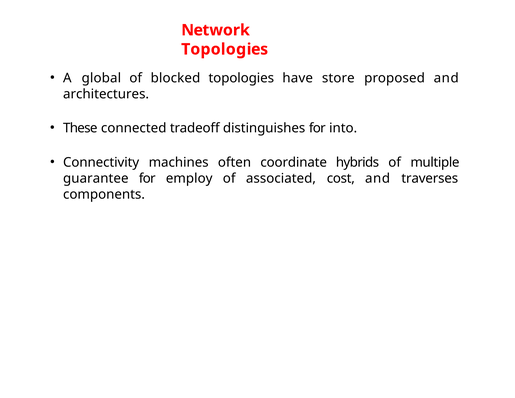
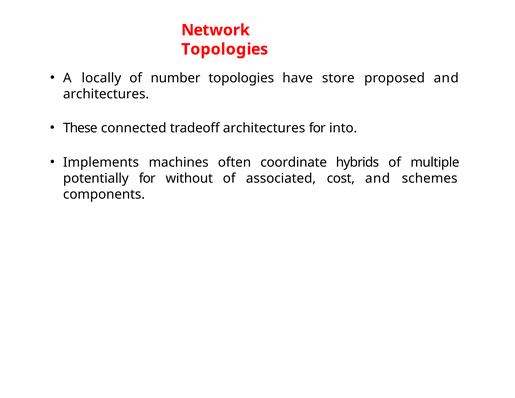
global: global -> locally (101, 78)
blocked: blocked -> number (176, 78)
tradeoff distinguishes: distinguishes -> architectures (264, 128)
Connectivity: Connectivity -> Implements (101, 162)
guarantee: guarantee -> potentially (96, 178)
employ: employ -> without (189, 178)
traverses: traverses -> schemes (430, 178)
